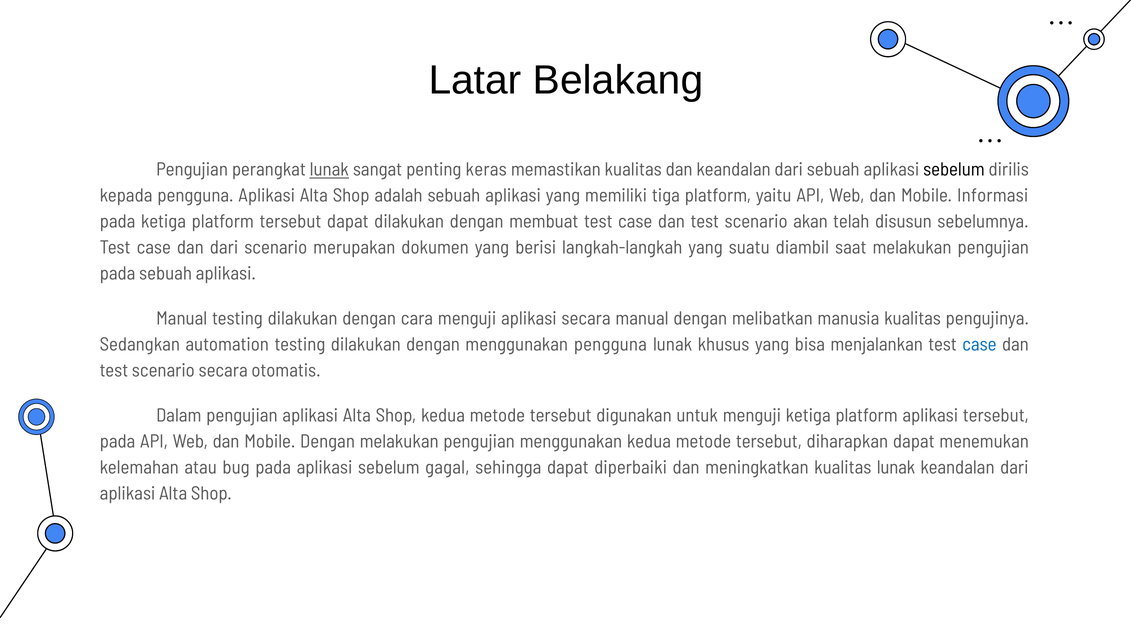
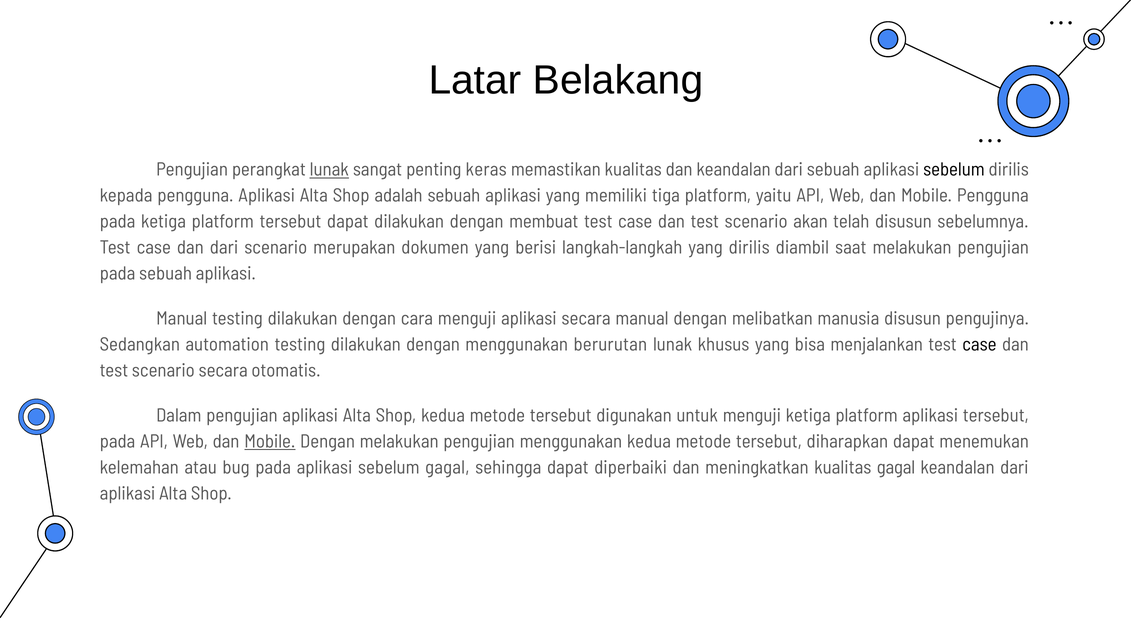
Mobile Informasi: Informasi -> Pengguna (993, 196)
yang suatu: suatu -> dirilis (749, 248)
manusia kualitas: kualitas -> disusun (913, 319)
menggunakan pengguna: pengguna -> berurutan (610, 345)
case colour: blue -> black (979, 345)
Mobile underline: none -> present (270, 442)
kualitas lunak: lunak -> gagal (896, 468)
